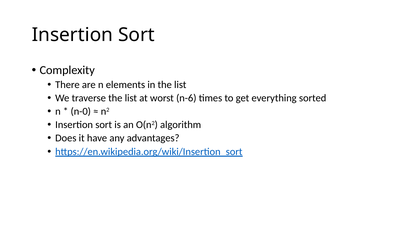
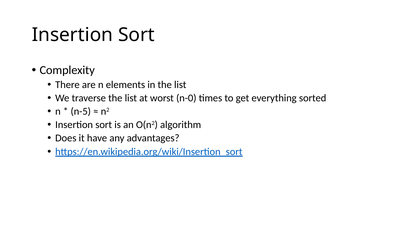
n-6: n-6 -> n-0 (186, 98)
n-0: n-0 -> n-5 (81, 112)
